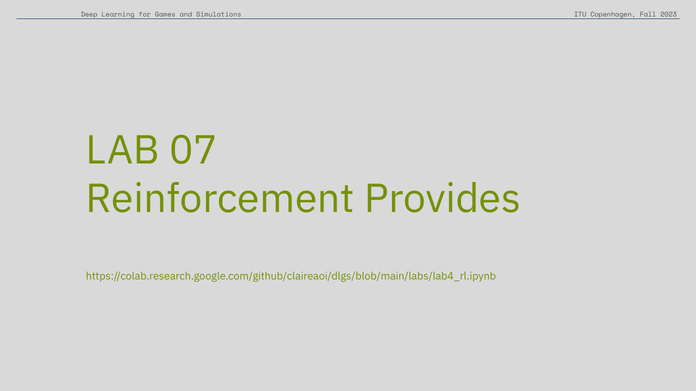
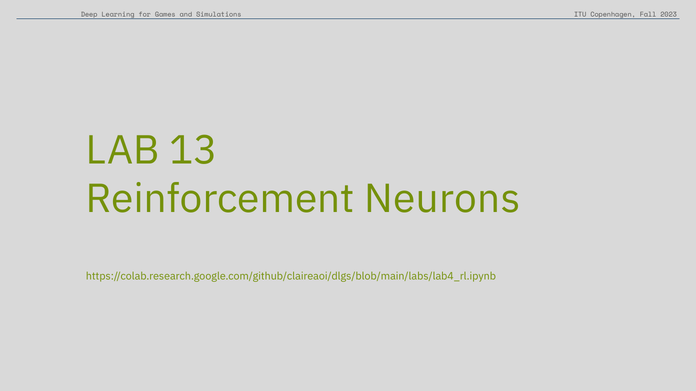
07: 07 -> 13 (193, 150)
Provides: Provides -> Neurons (442, 199)
